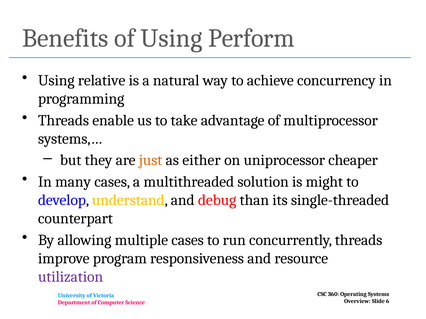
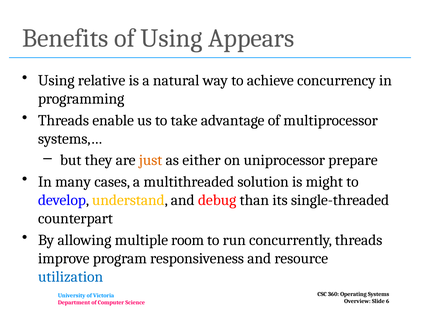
Perform: Perform -> Appears (251, 38)
cheaper: cheaper -> prepare (353, 160)
multiple cases: cases -> room (188, 240)
utilization colour: purple -> blue (71, 277)
